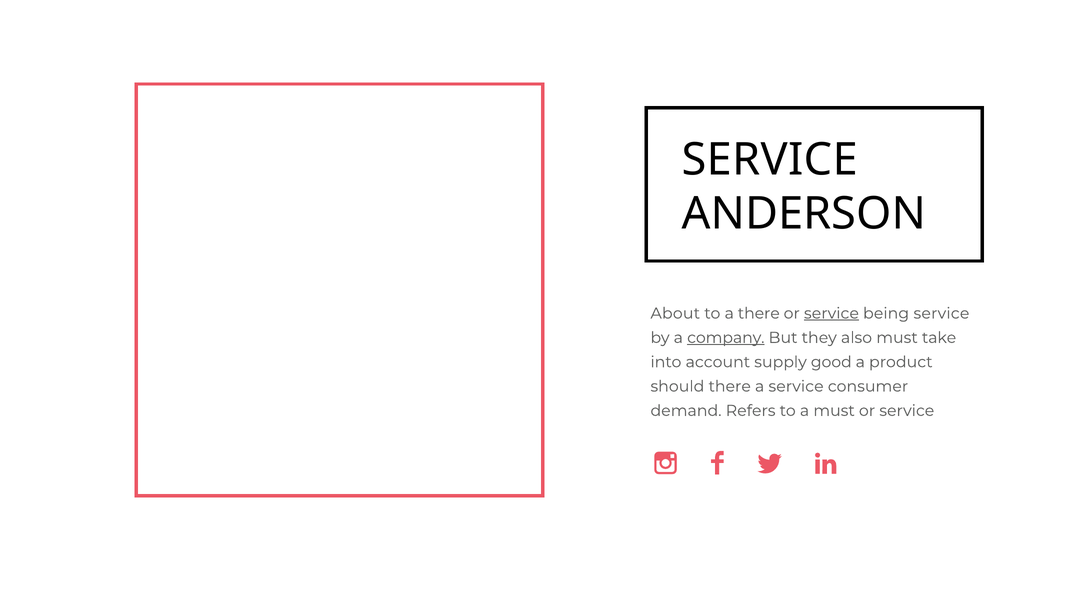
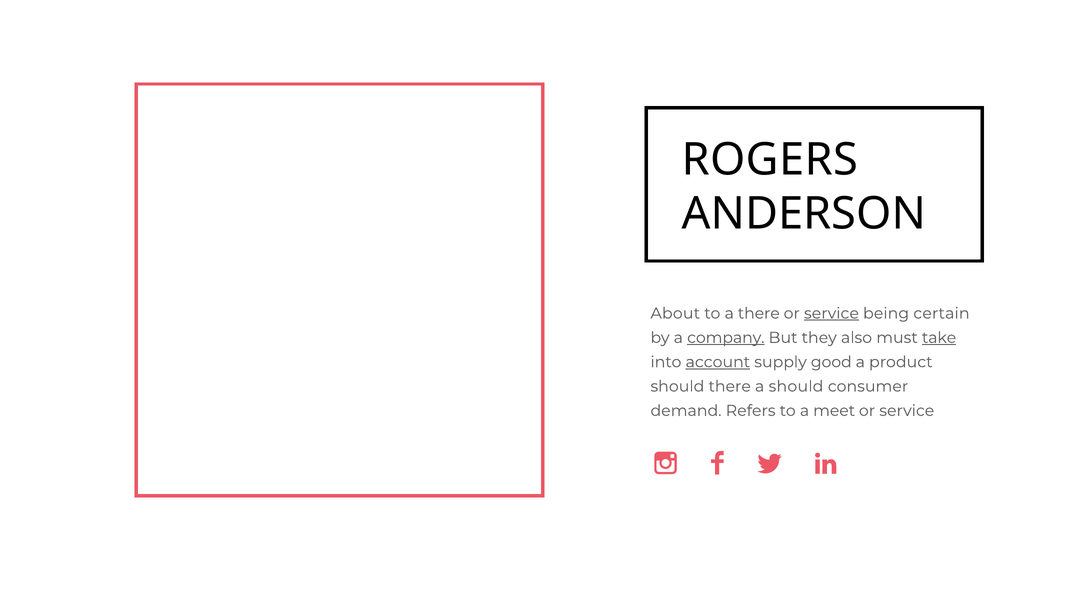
SERVICE: SERVICE -> ROGERS (770, 160)
being service: service -> certain (941, 313)
take underline: none -> present (939, 338)
account underline: none -> present (718, 362)
a service: service -> should (796, 386)
a must: must -> meet (834, 411)
